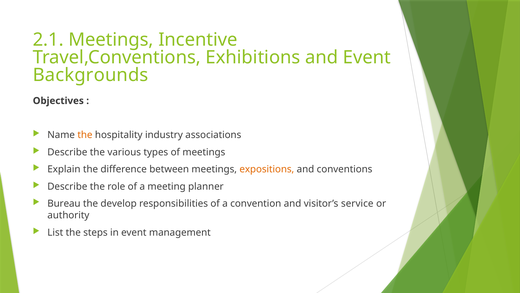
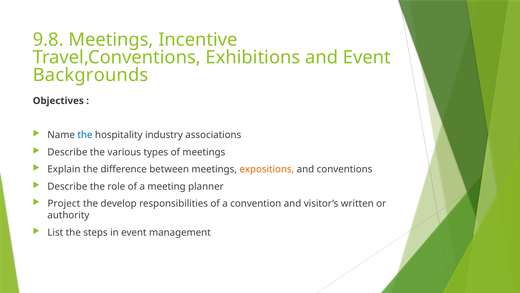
2.1: 2.1 -> 9.8 (48, 40)
the colour: orange -> blue (85, 135)
Bureau: Bureau -> Project (64, 203)
service: service -> written (357, 203)
